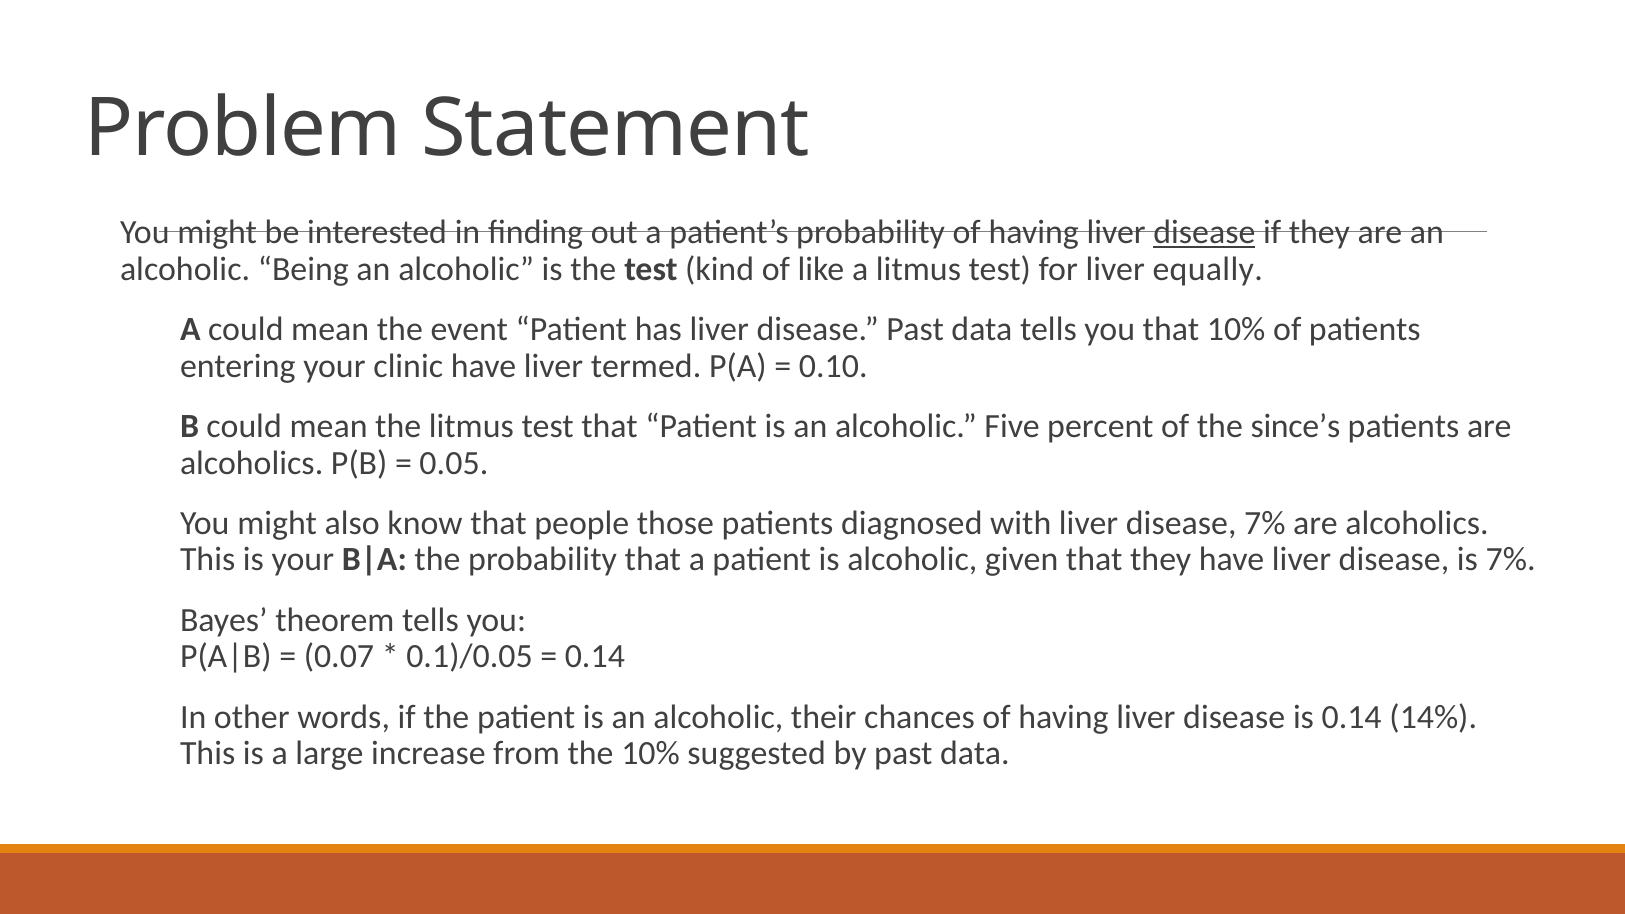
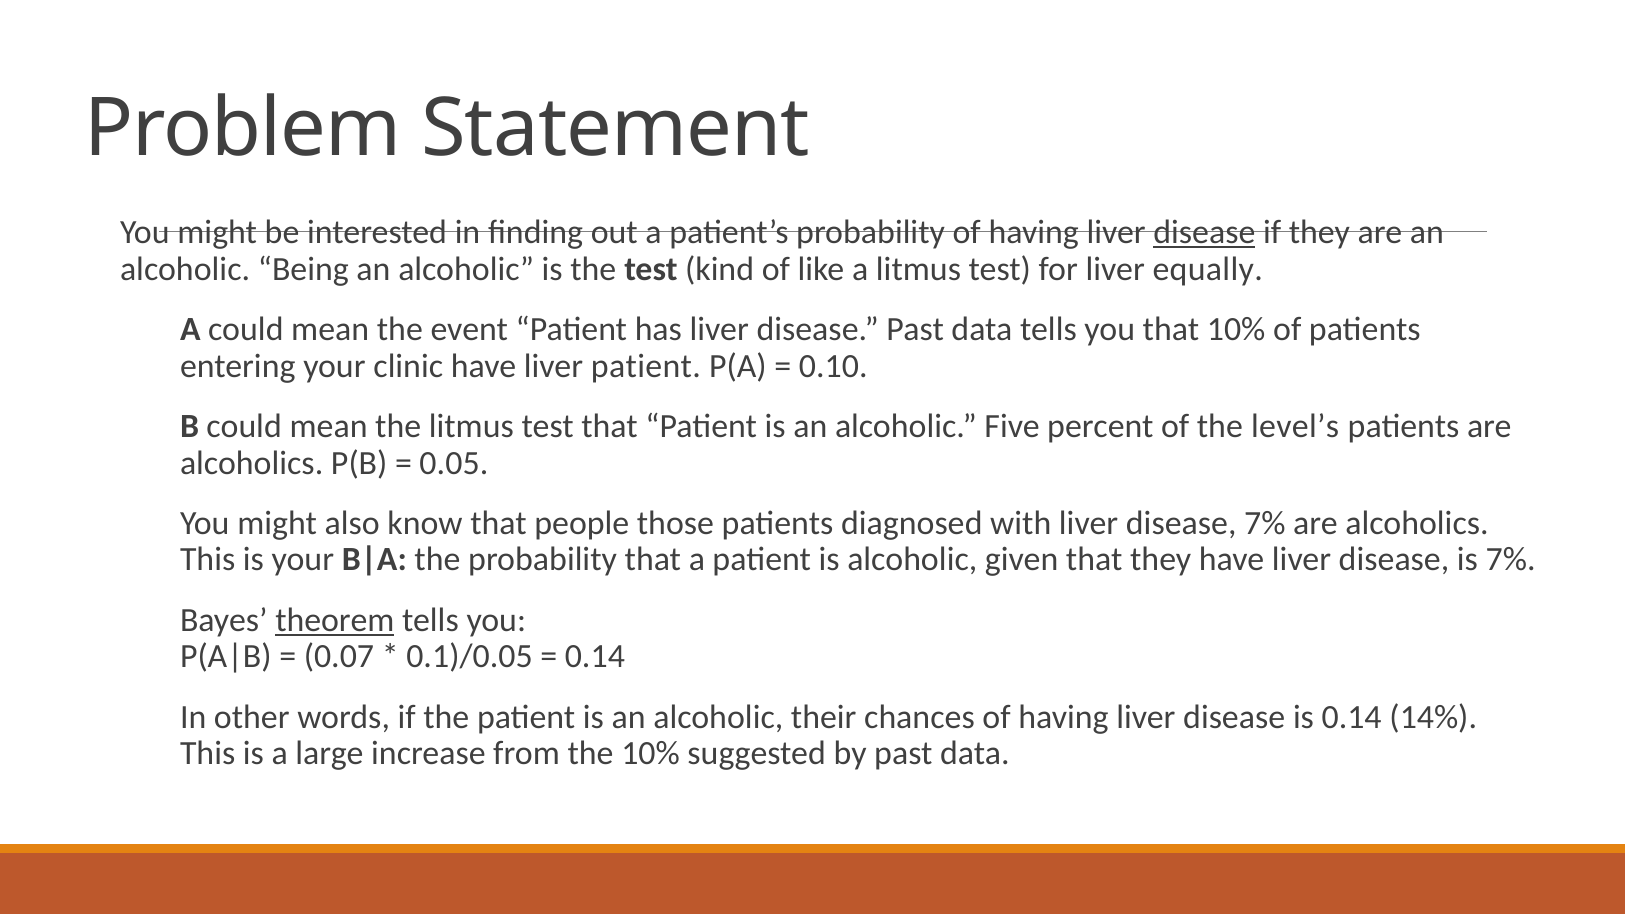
liver termed: termed -> patient (646, 366)
since’s: since’s -> level’s (1295, 426)
theorem underline: none -> present (335, 620)
